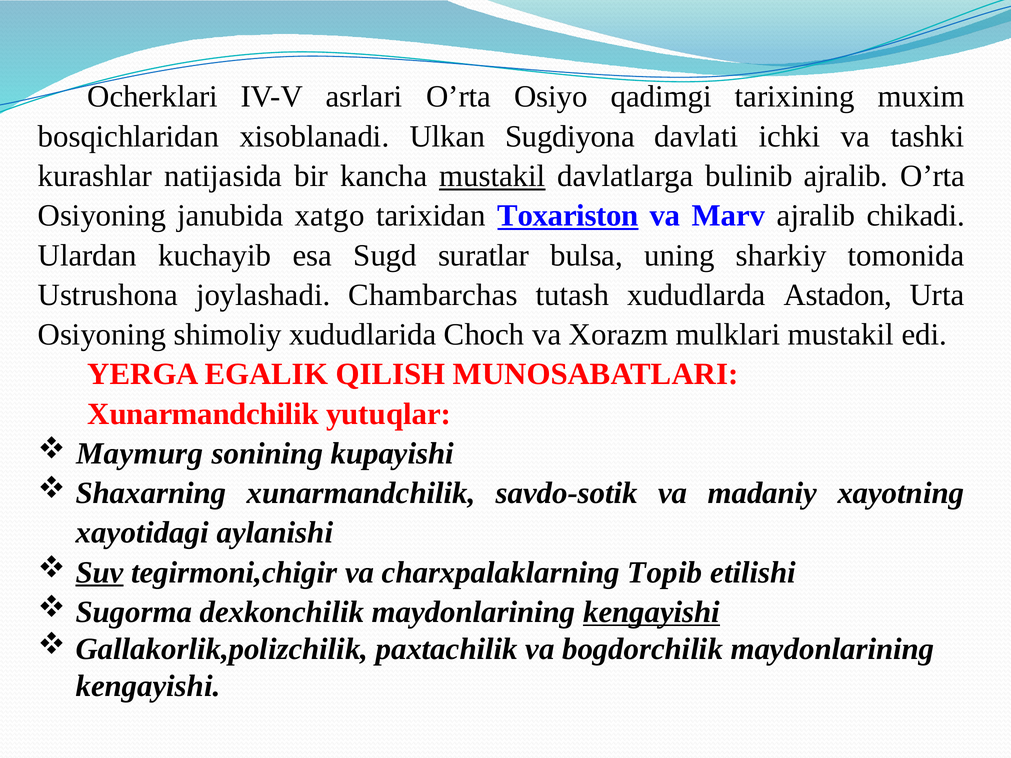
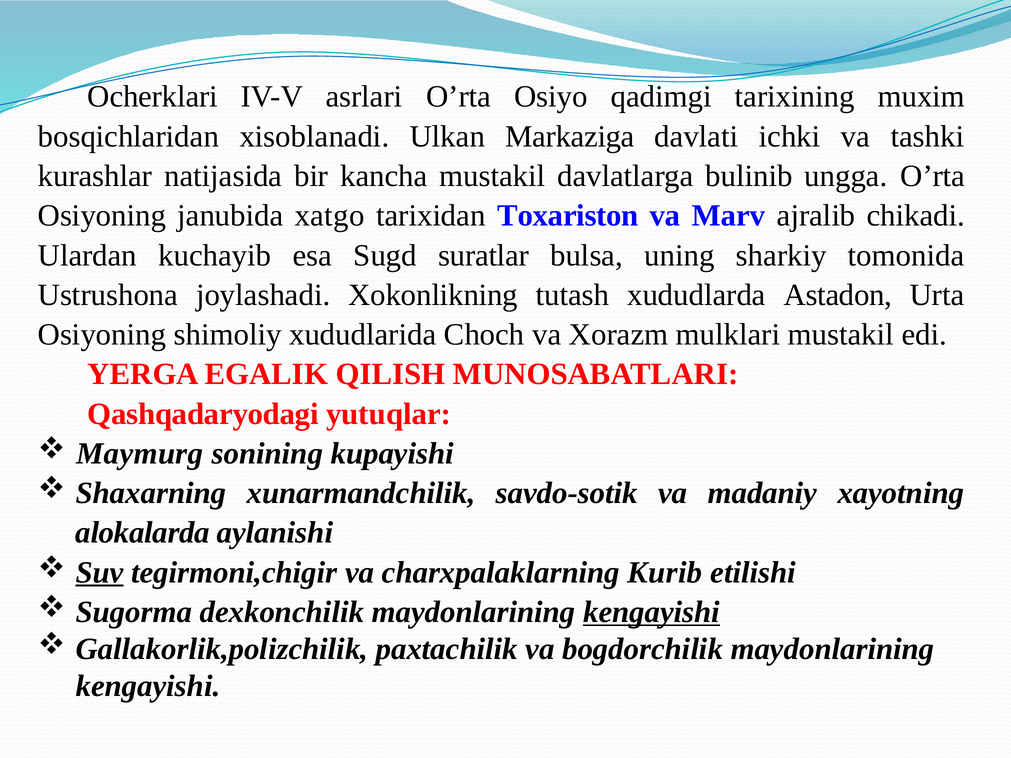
Sugdiyona: Sugdiyona -> Markaziga (570, 136)
mustakil underline: present -> none (492, 176)
bulinib ajralib: ajralib -> ungga (846, 176)
Toxariston underline: present -> none (568, 216)
Chambarchas: Chambarchas -> Xokonlikning (433, 295)
Xunarmandchilik: Xunarmandchilik -> Qashqadaryodagi (203, 414)
xayotidagi: xayotidagi -> alokalarda (143, 533)
Topib: Topib -> Kurib (665, 573)
